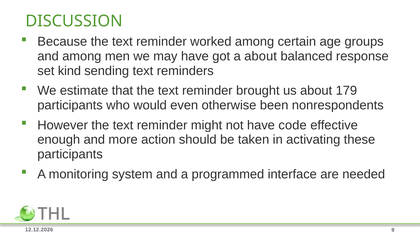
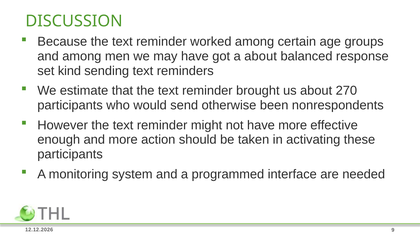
179: 179 -> 270 (346, 91)
even: even -> send (184, 105)
have code: code -> more (293, 125)
